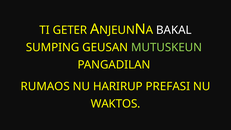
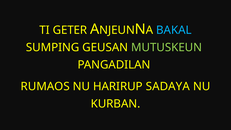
BAKAL colour: white -> light blue (174, 30)
PREFASI: PREFASI -> SADAYA (168, 86)
WAKTOS: WAKTOS -> KURBAN (115, 104)
